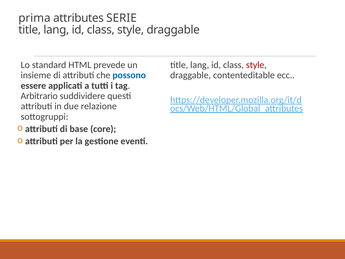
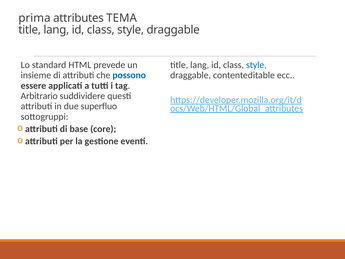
SERIE: SERIE -> TEMA (122, 18)
style colour: red -> blue (256, 65)
relazione: relazione -> superfluo (99, 106)
